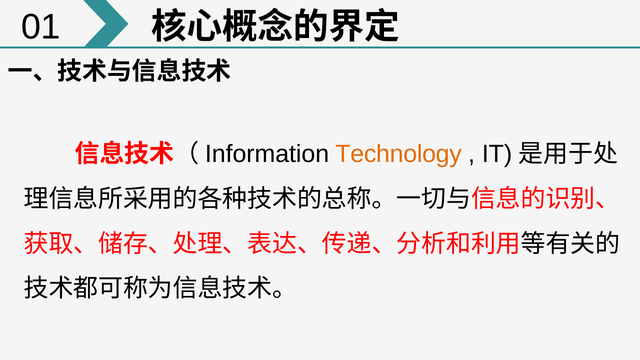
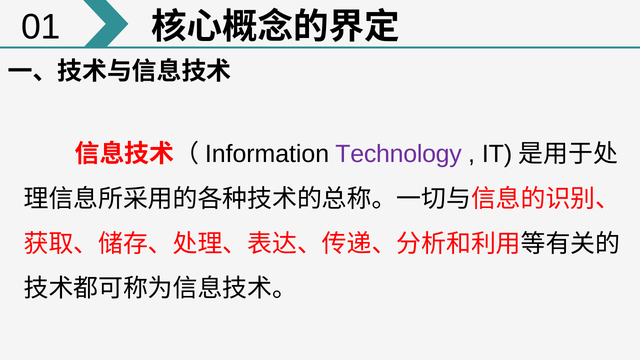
Technology colour: orange -> purple (399, 154)
